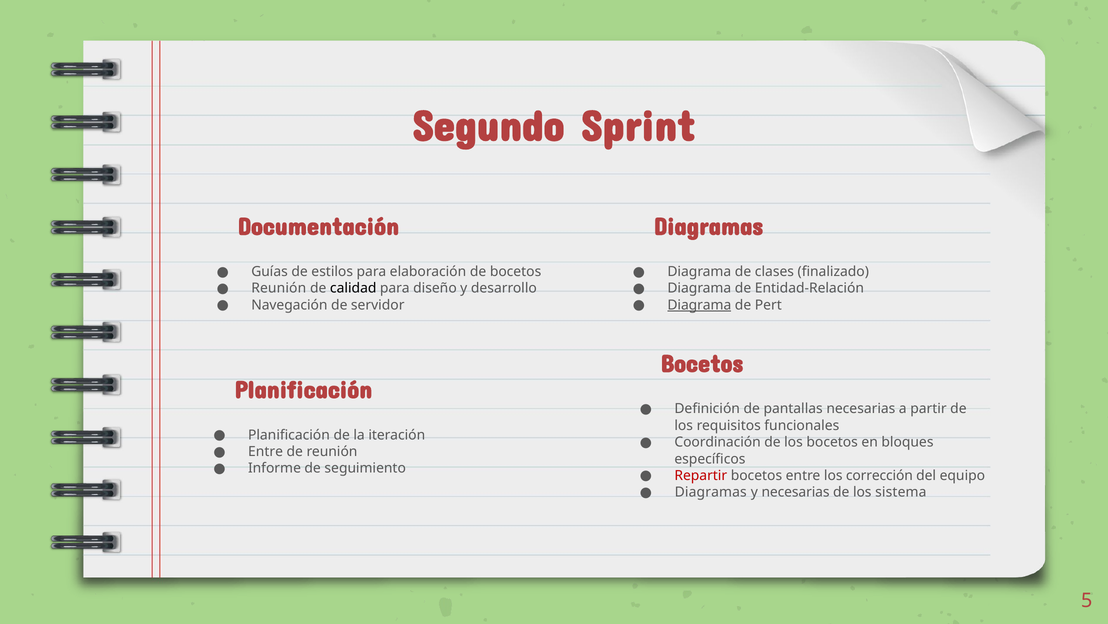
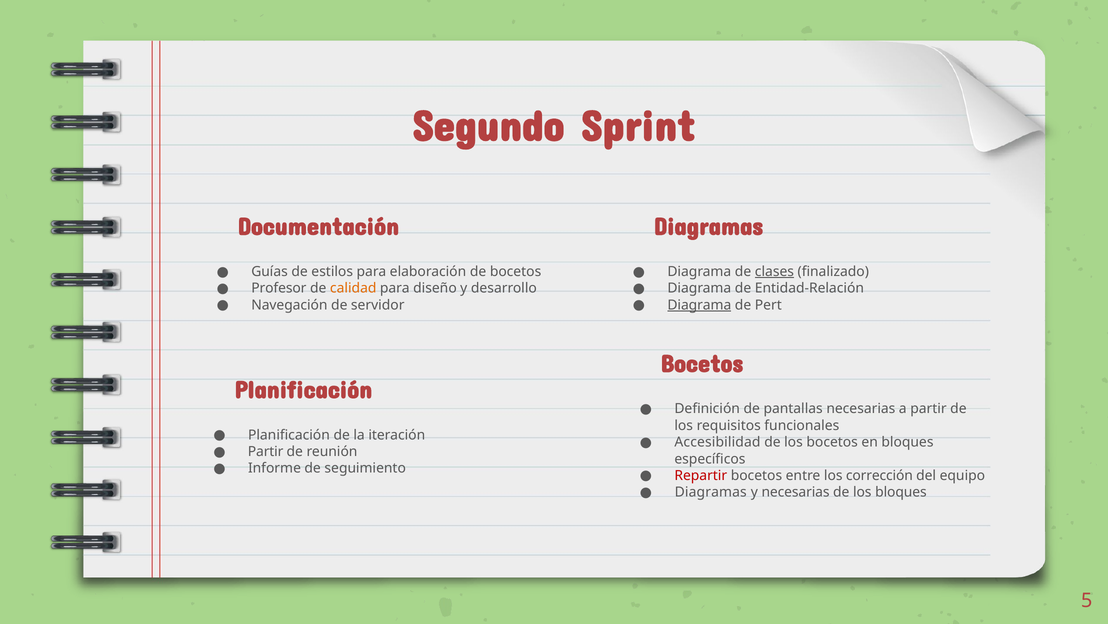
clases underline: none -> present (774, 271)
Reunión: Reunión -> Profesor (279, 288)
calidad colour: black -> orange (353, 288)
Coordinación: Coordinación -> Accesibilidad (717, 442)
Entre: Entre -> Partir (266, 451)
los sistema: sistema -> bloques (901, 492)
